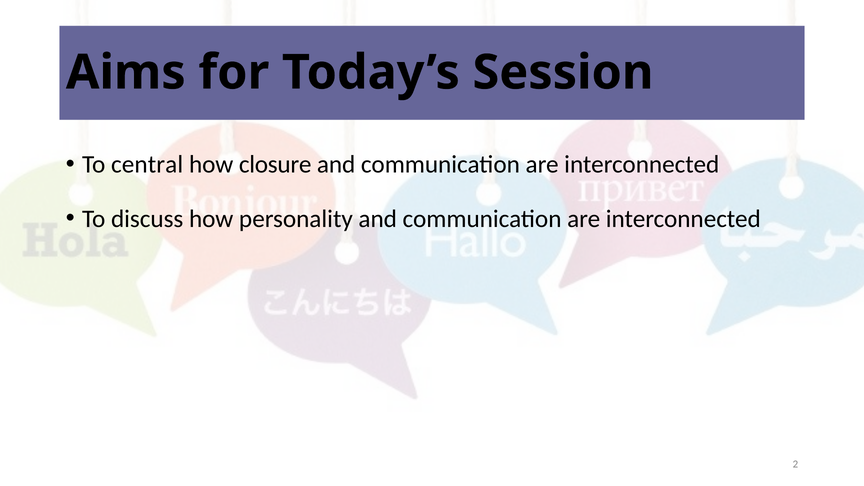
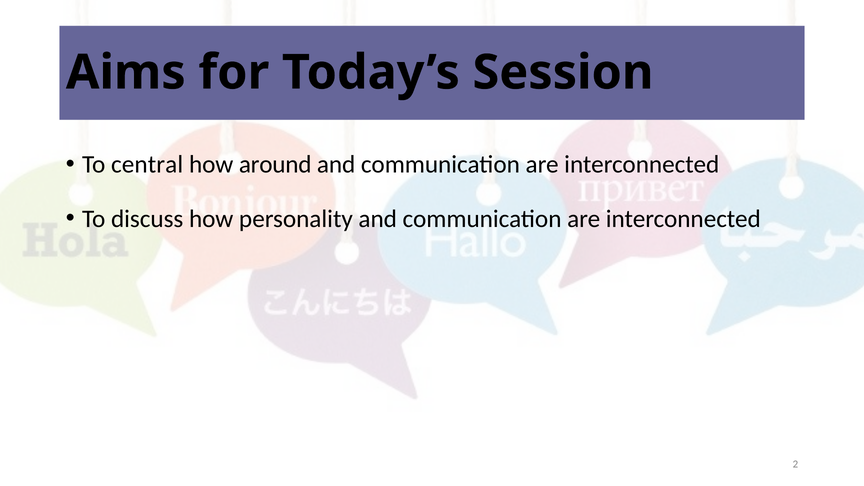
closure: closure -> around (275, 165)
